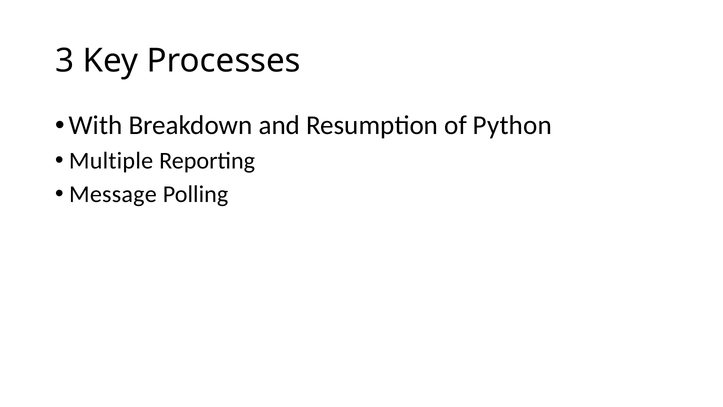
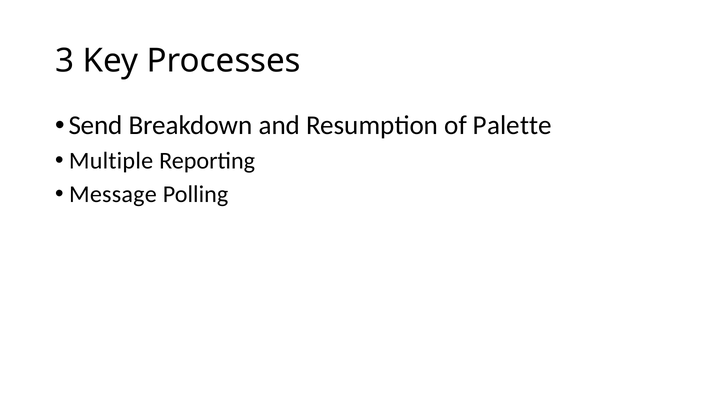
With: With -> Send (96, 125)
Python: Python -> Palette (512, 125)
